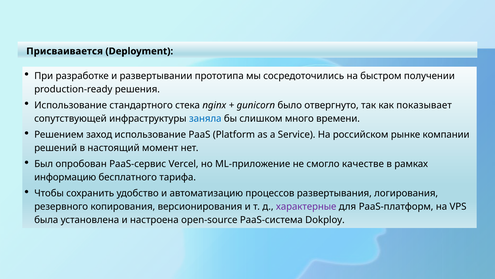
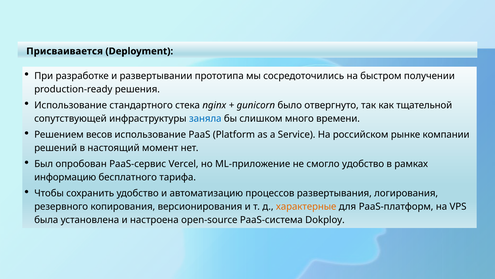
показывает: показывает -> тщательной (424, 105)
заход: заход -> весов (99, 134)
смогло качестве: качестве -> удобство (363, 164)
характерные colour: purple -> orange (306, 206)
